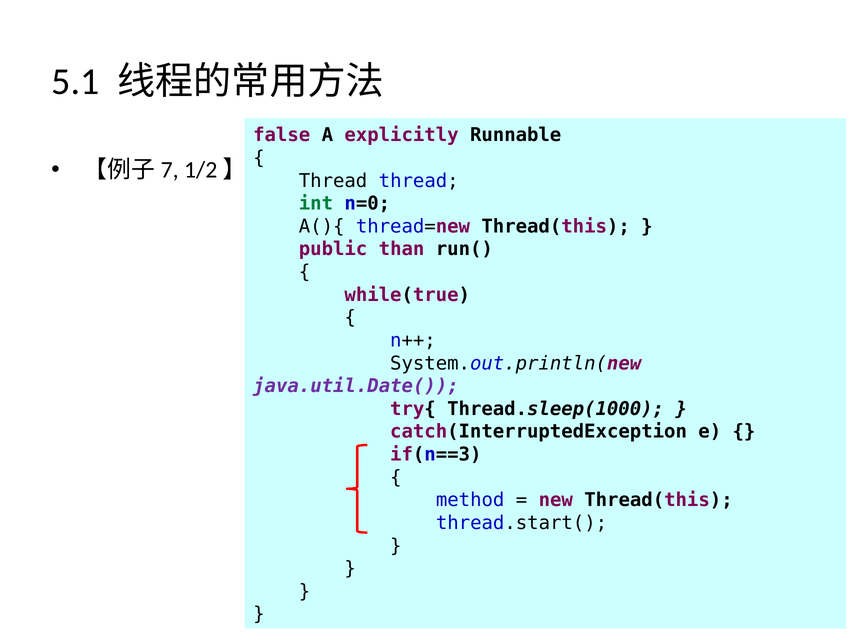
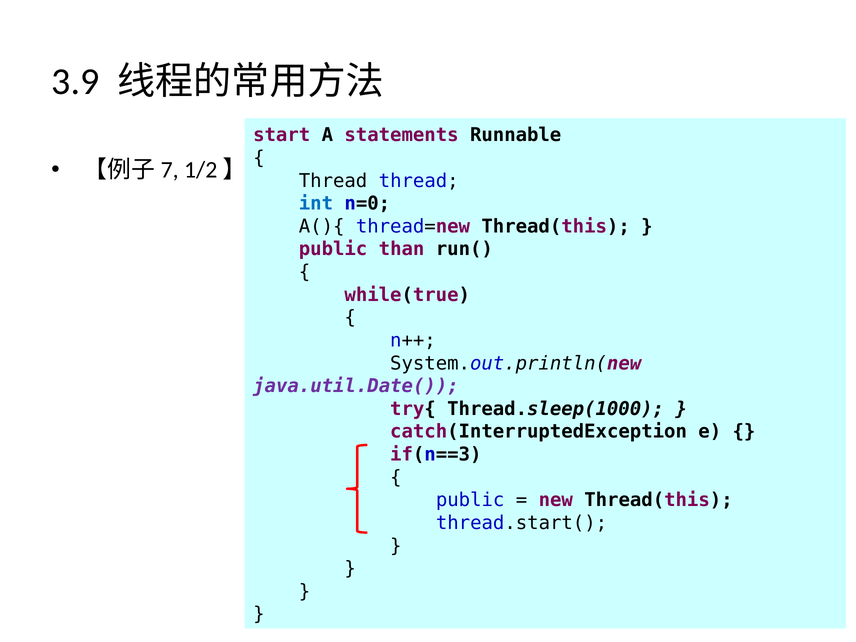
5.1: 5.1 -> 3.9 (75, 82)
false: false -> start (282, 135)
explicitly: explicitly -> statements (402, 135)
int colour: green -> blue (316, 204)
method: method -> public (470, 500)
